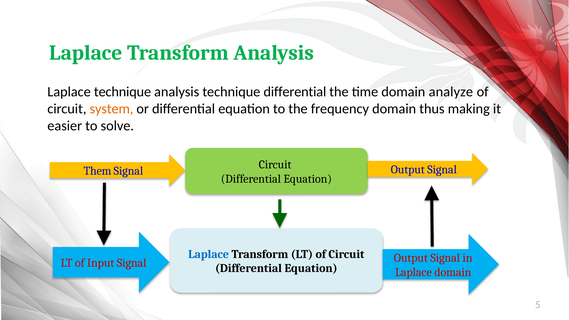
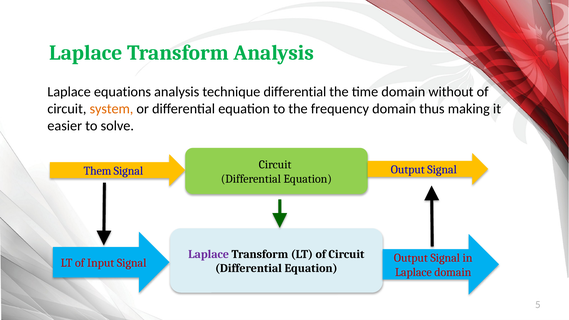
Laplace technique: technique -> equations (122, 92)
analyze: analyze -> without (451, 92)
Laplace colour: blue -> purple (209, 254)
